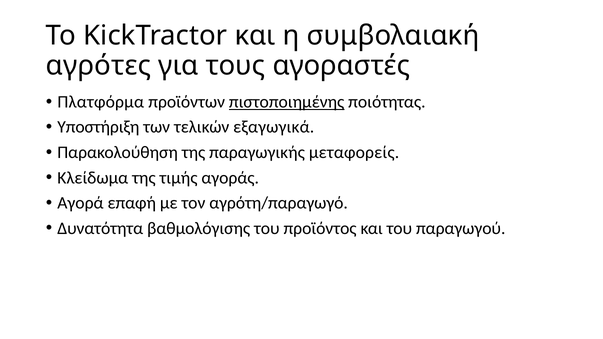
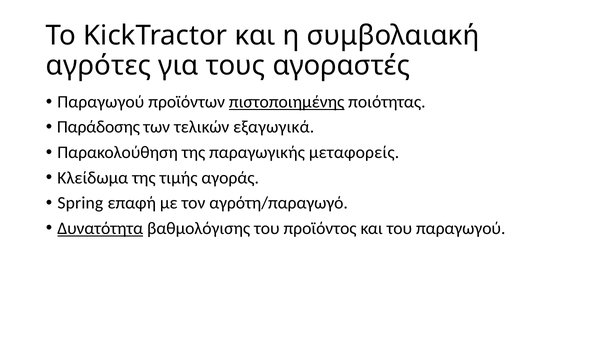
Πλατφόρμα: Πλατφόρμα -> Παραγωγού (101, 102)
Υποστήριξη: Υποστήριξη -> Παράδοσης (98, 127)
Αγορά: Αγορά -> Spring (80, 203)
Δυνατότητα underline: none -> present (100, 228)
